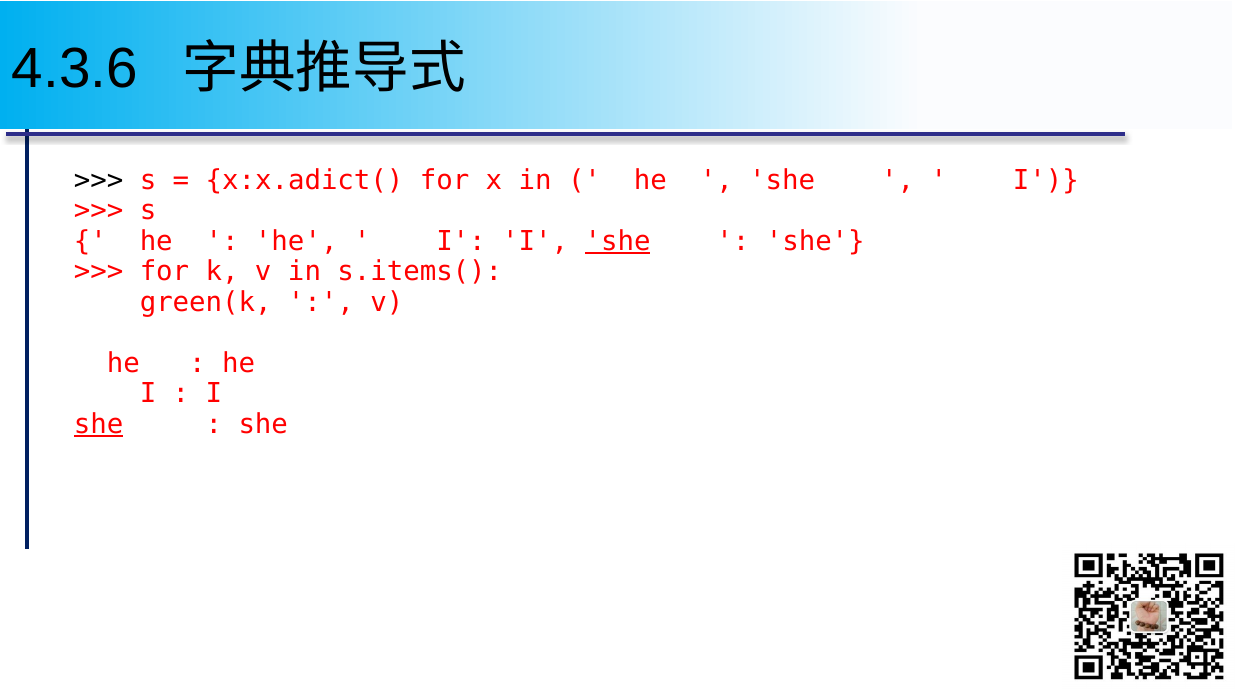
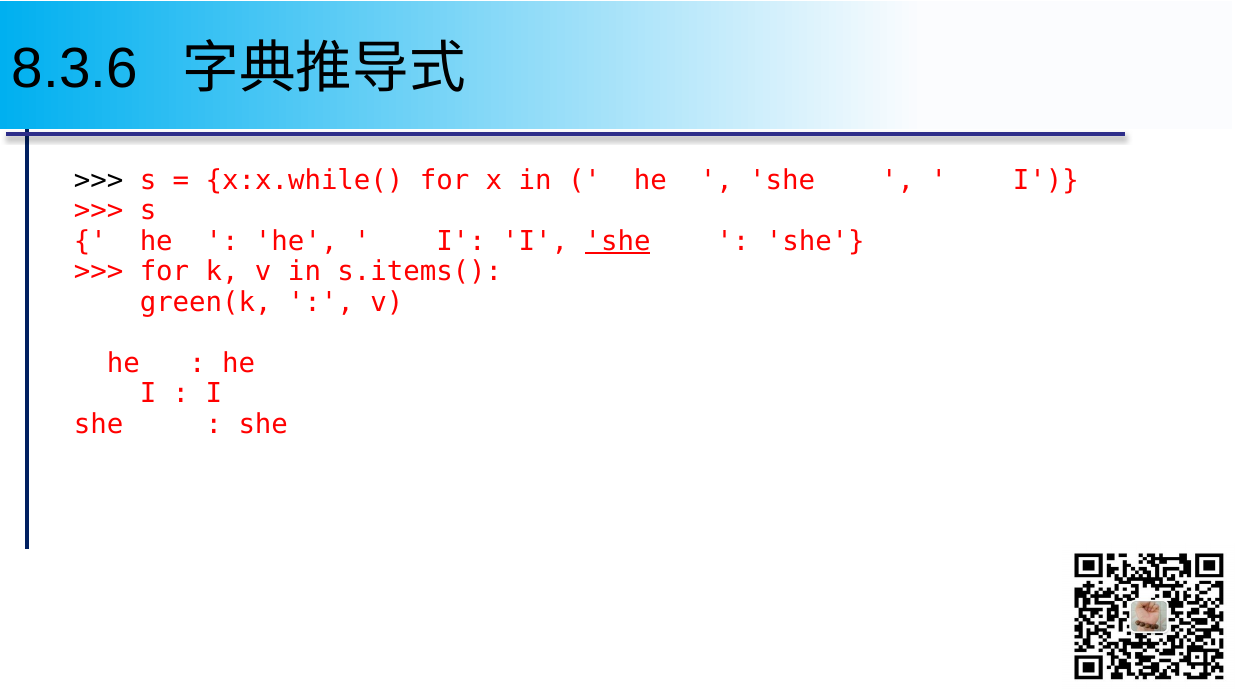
4.3.6: 4.3.6 -> 8.3.6 (75, 69)
x:x.adict(: x:x.adict( -> x:x.while( (305, 180)
she underline: present -> none (99, 424)
